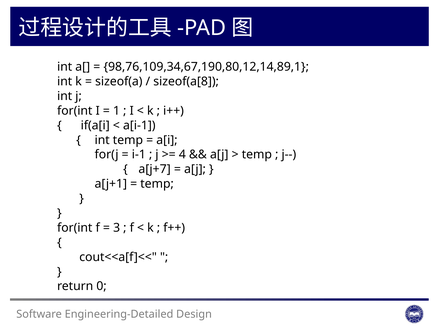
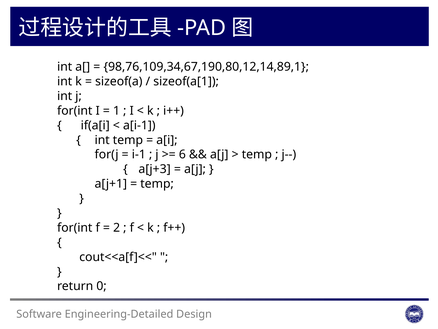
sizeof(a[8: sizeof(a[8 -> sizeof(a[1 (186, 81)
4: 4 -> 6 (182, 154)
a[j+7: a[j+7 -> a[j+3 (155, 169)
3: 3 -> 2 (117, 227)
